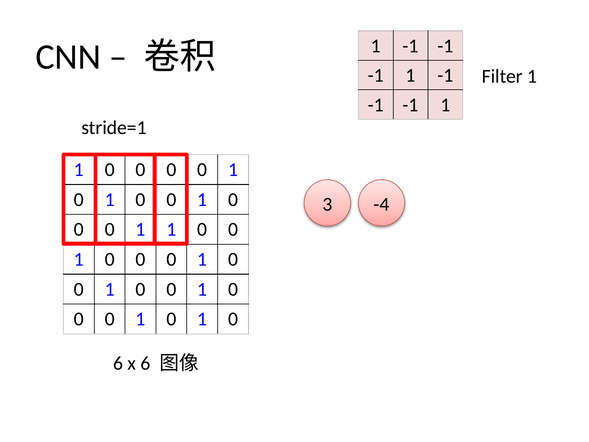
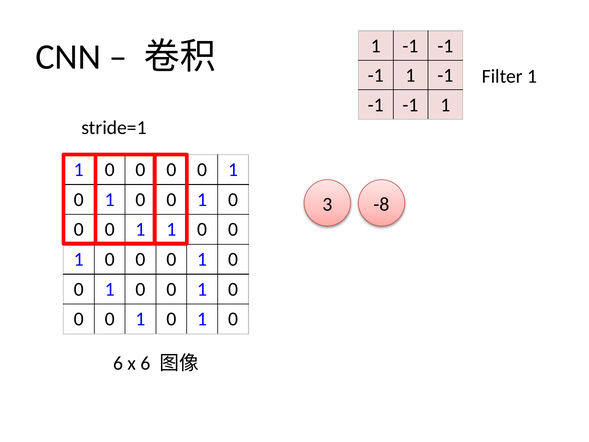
-4: -4 -> -8 (382, 204)
